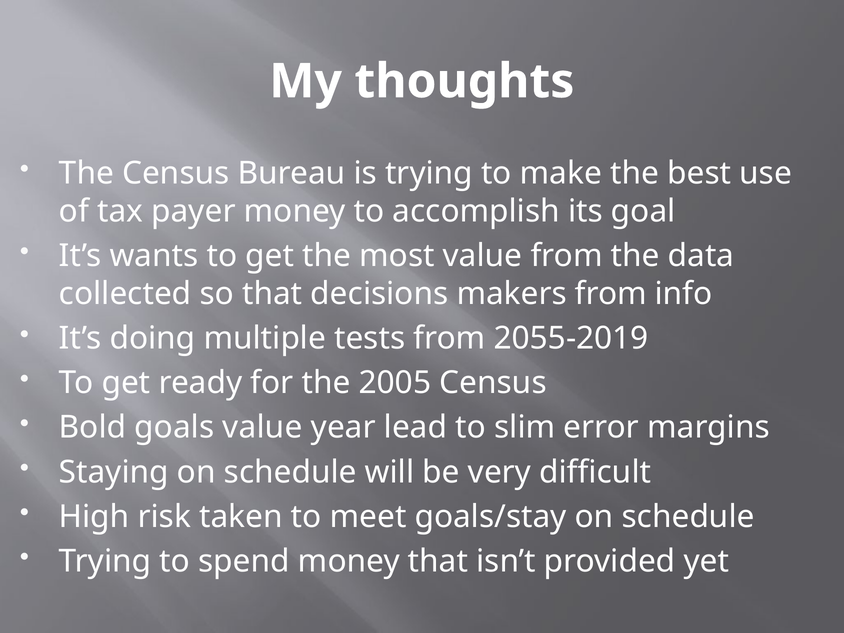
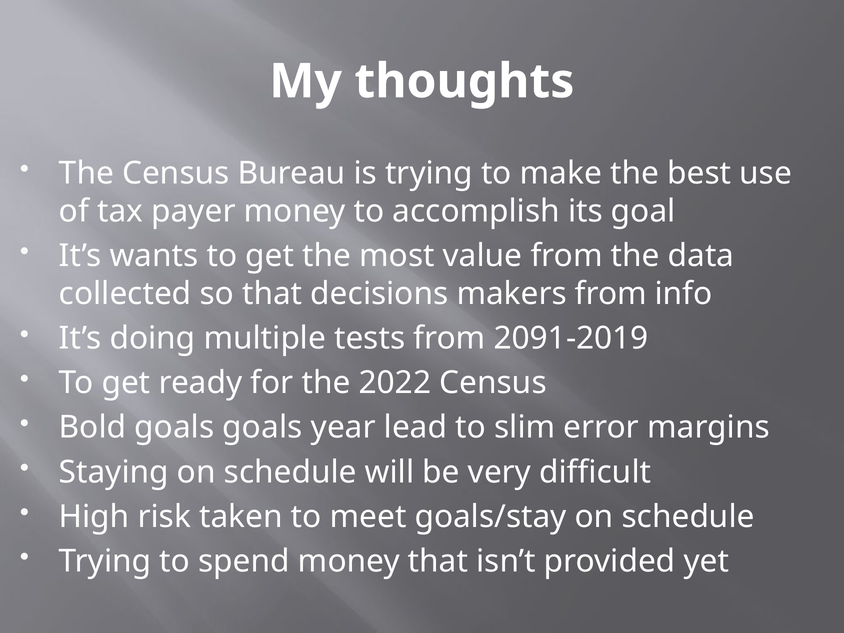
2055-2019: 2055-2019 -> 2091-2019 (571, 338)
2005: 2005 -> 2022 (395, 383)
goals value: value -> goals (262, 427)
